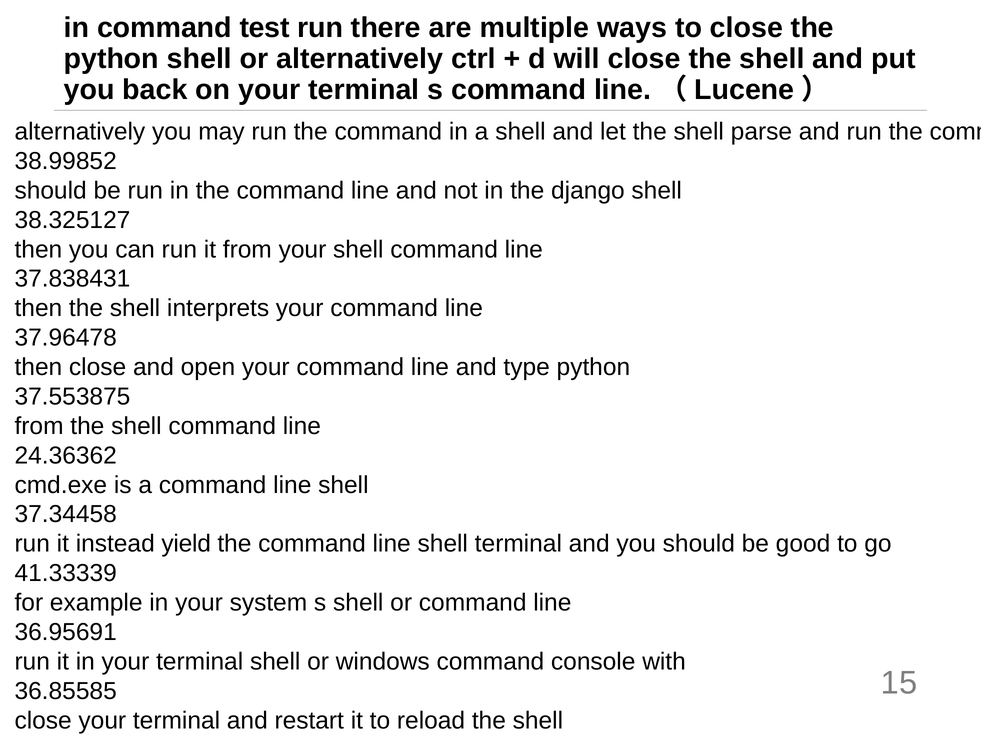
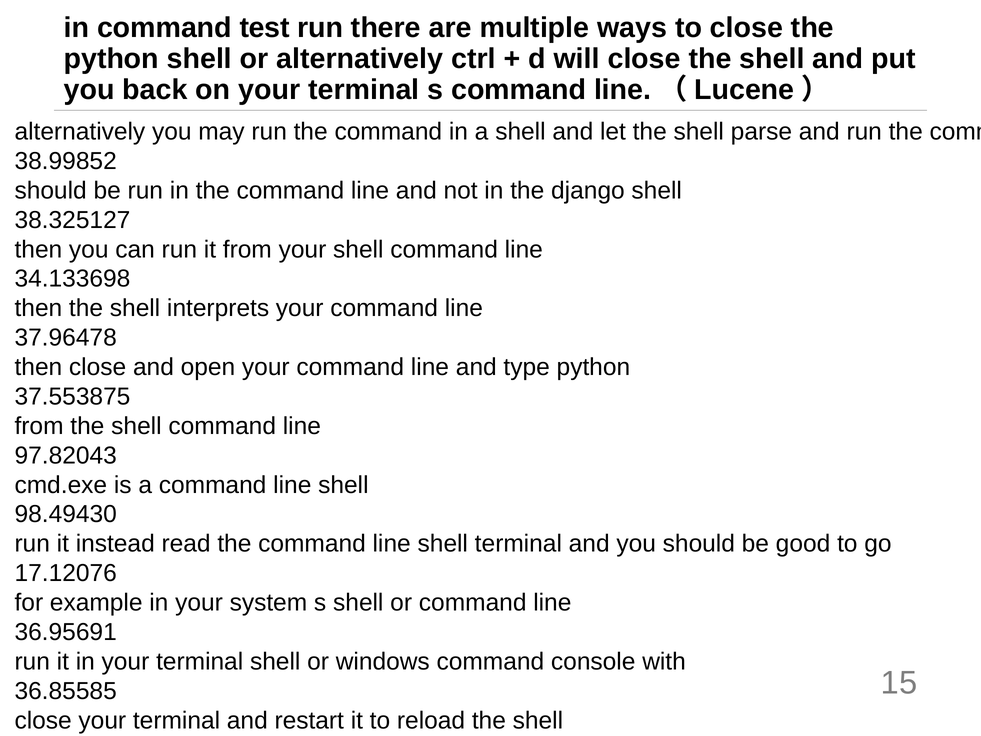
37.838431: 37.838431 -> 34.133698 (72, 279)
24.36362: 24.36362 -> 97.82043 (66, 455)
37.34458: 37.34458 -> 98.49430 (66, 514)
yield: yield -> read (186, 544)
41.33339: 41.33339 -> 17.12076 (66, 573)
